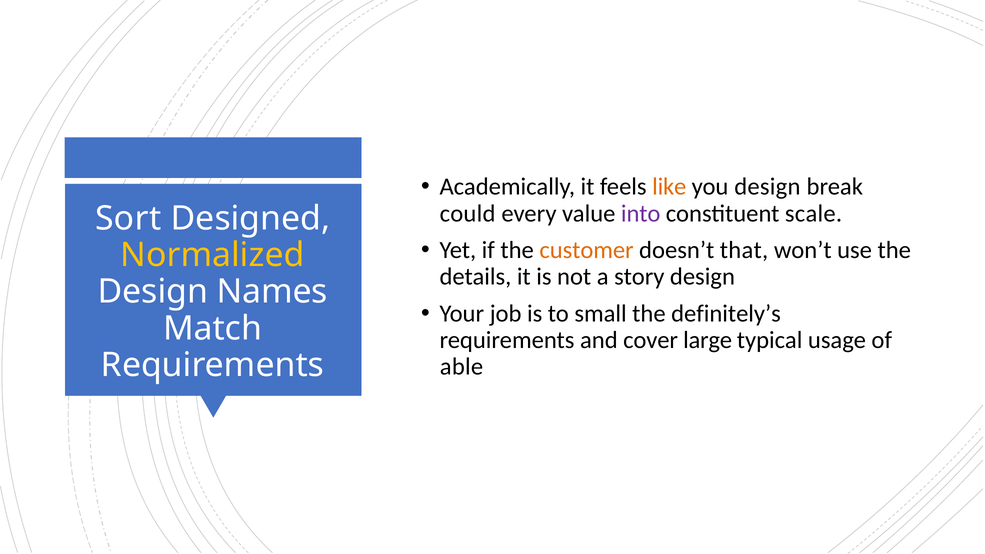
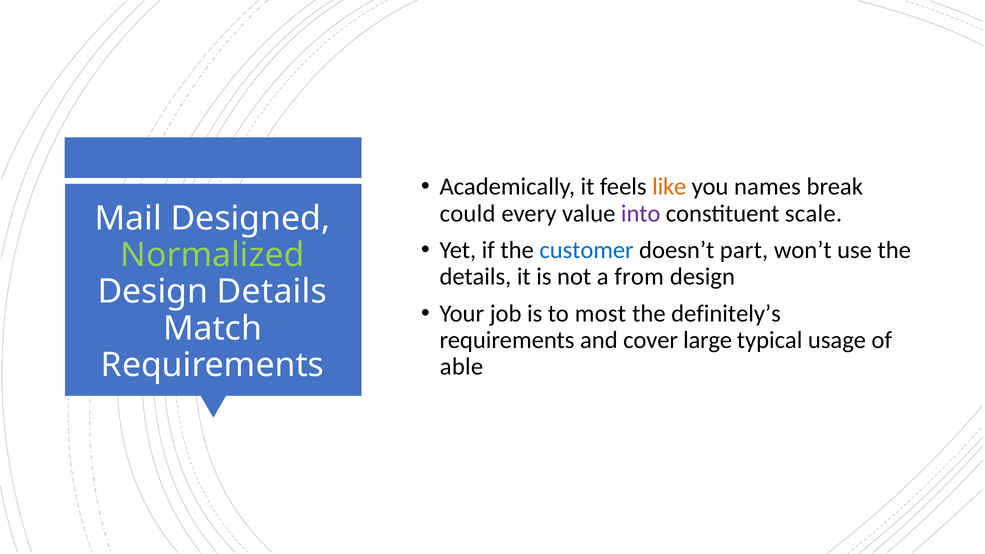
you design: design -> names (767, 187)
Sort: Sort -> Mail (128, 219)
customer colour: orange -> blue (587, 250)
that: that -> part (744, 250)
Normalized colour: yellow -> light green (213, 255)
story: story -> from (639, 277)
Design Names: Names -> Details (272, 292)
small: small -> most (600, 314)
